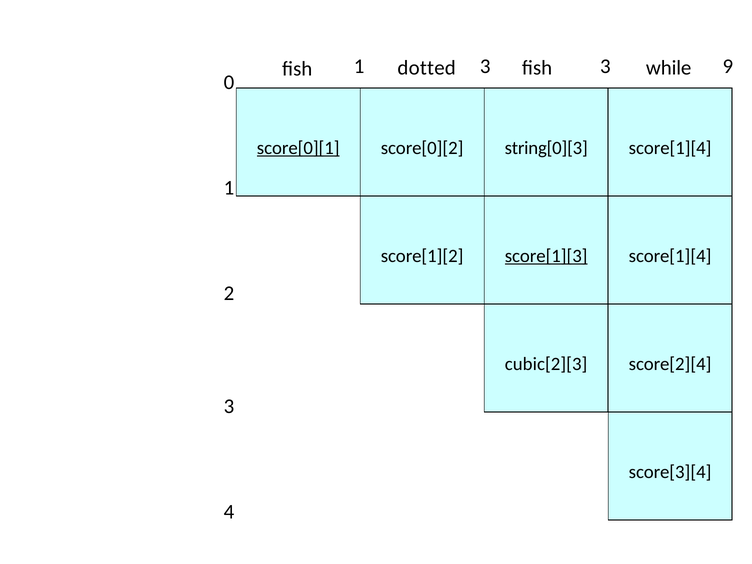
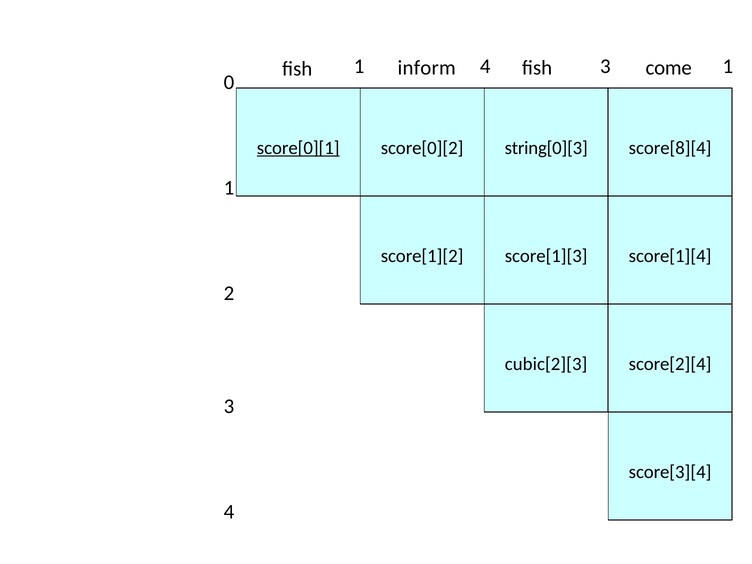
1 3: 3 -> 4 (485, 66)
3 9: 9 -> 1 (728, 66)
dotted: dotted -> inform (427, 68)
while: while -> come (669, 68)
score[1][4: score[1][4 -> score[8][4 (670, 148)
score[1][3 underline: present -> none (546, 256)
